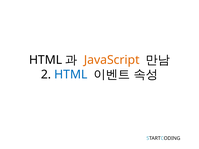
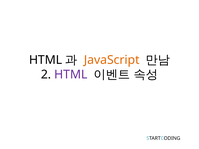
HTML colour: blue -> purple (71, 75)
